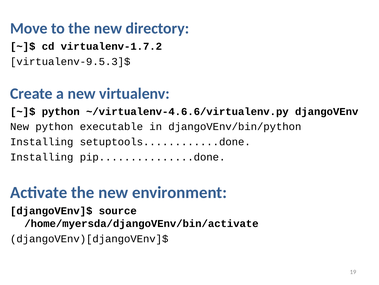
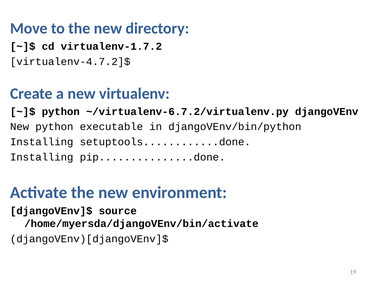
virtualenv-9.5.3]$: virtualenv-9.5.3]$ -> virtualenv-4.7.2]$ (70, 61)
~/virtualenv-4.6.6/virtualenv.py: ~/virtualenv-4.6.6/virtualenv.py -> ~/virtualenv-6.7.2/virtualenv.py (187, 111)
